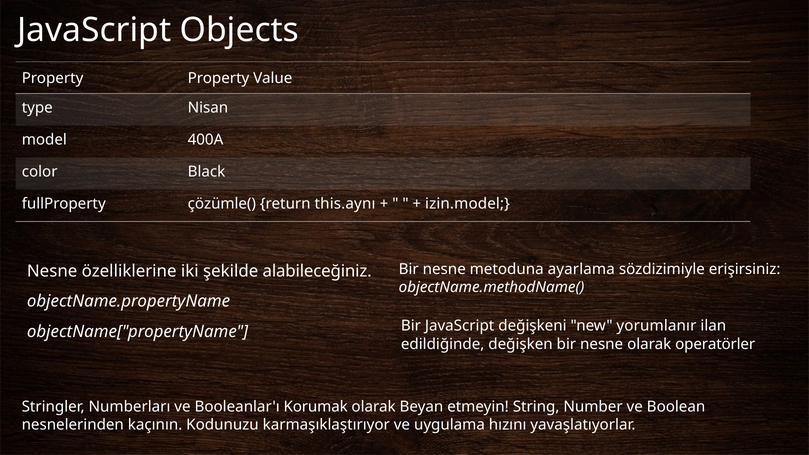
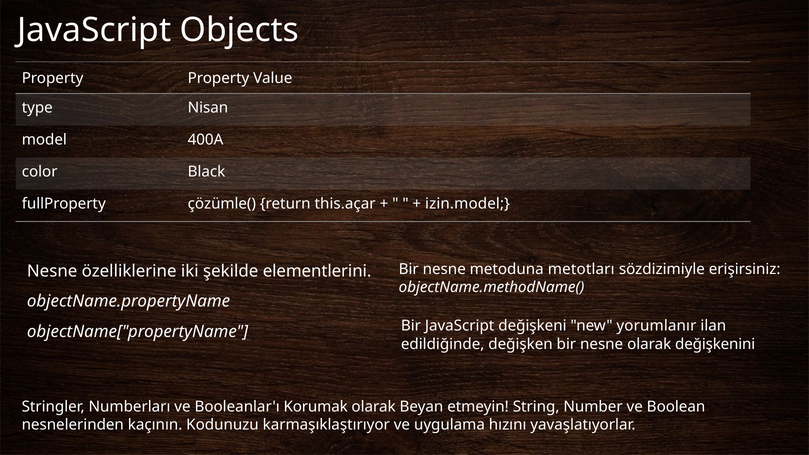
this.aynı: this.aynı -> this.açar (345, 204)
ayarlama: ayarlama -> metotları (581, 269)
alabileceğiniz: alabileceğiniz -> elementlerini (317, 271)
operatörler: operatörler -> değişkenini (715, 344)
